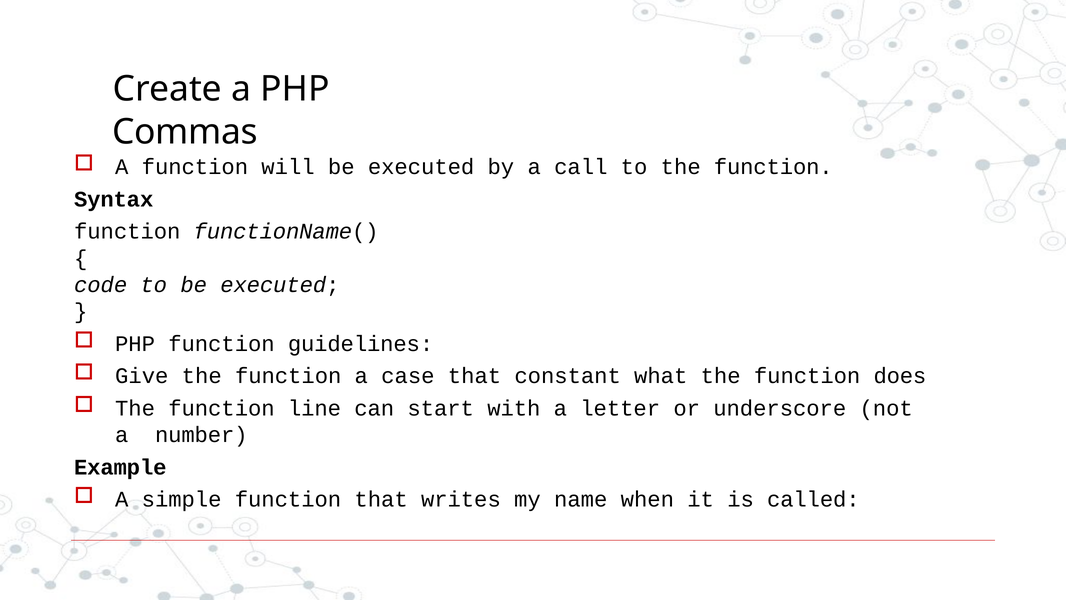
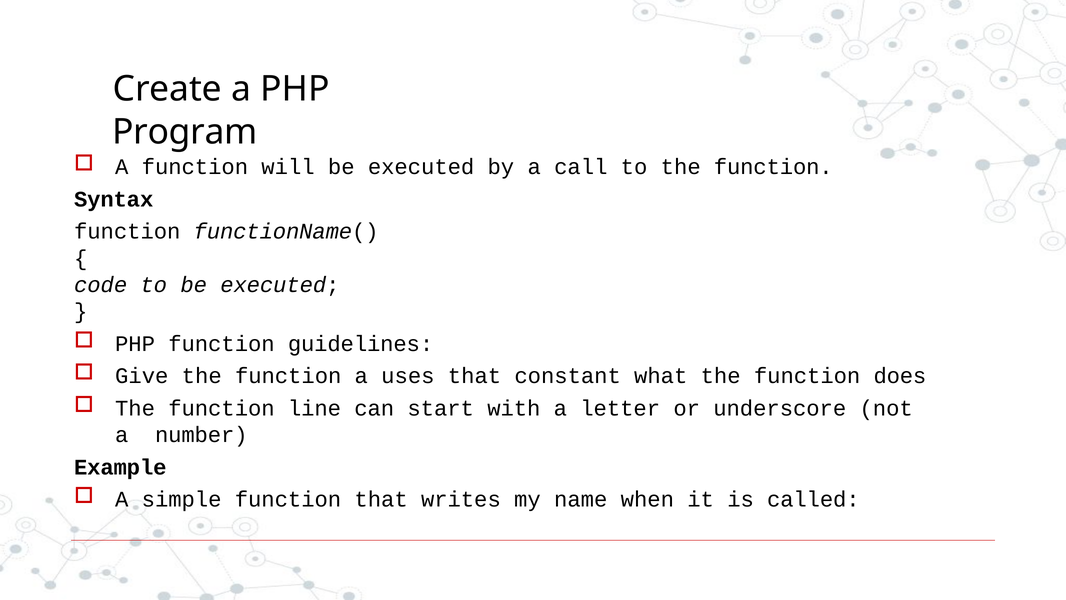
Commas: Commas -> Program (185, 132)
case: case -> uses (408, 376)
